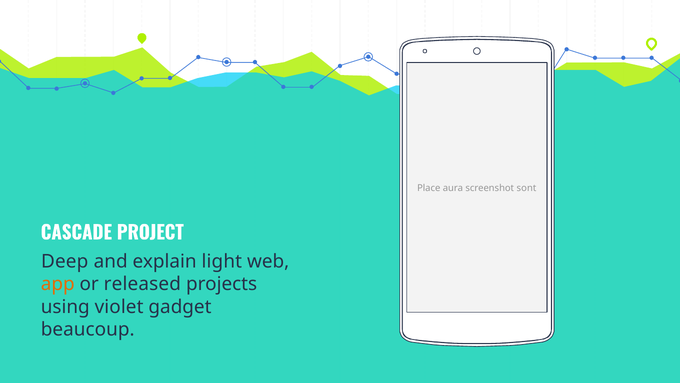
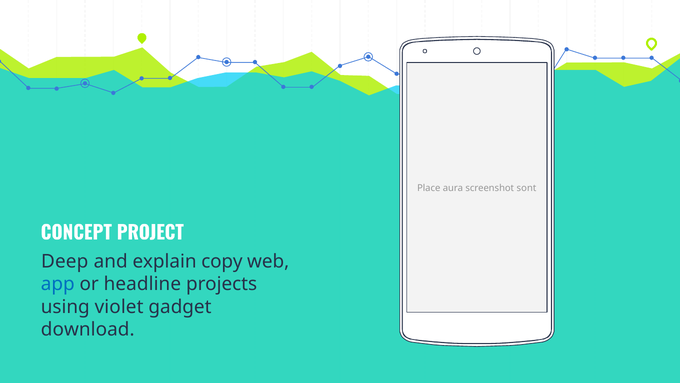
CASCADE: CASCADE -> CONCEPT (76, 233)
light: light -> copy (222, 261)
app colour: orange -> blue (58, 284)
released: released -> headline (142, 284)
beaucoup: beaucoup -> download (88, 329)
